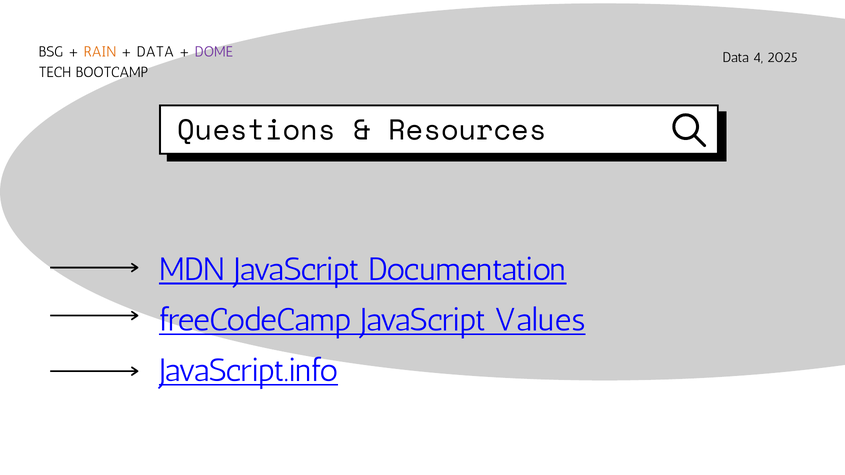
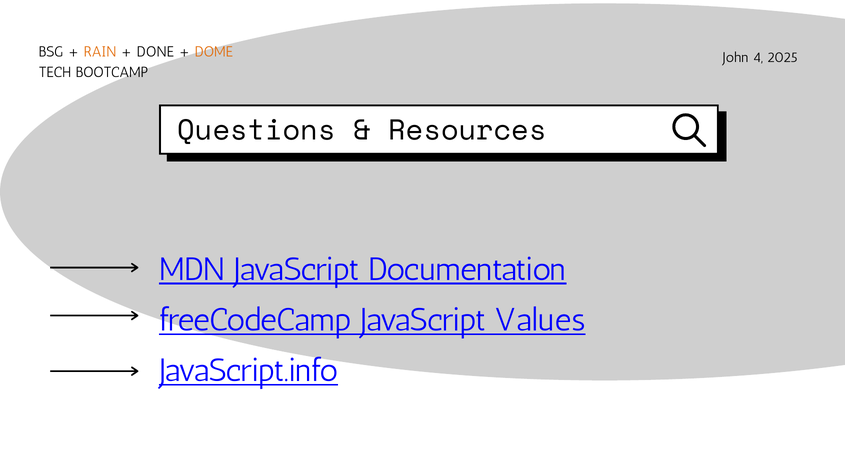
DATA: DATA -> DONE (155, 52)
DOME colour: purple -> orange (214, 52)
Data: Data -> John (735, 58)
